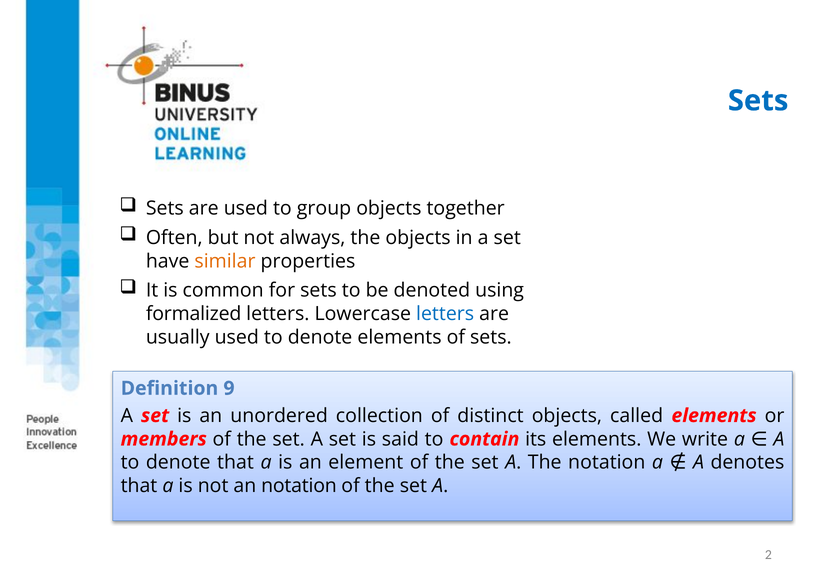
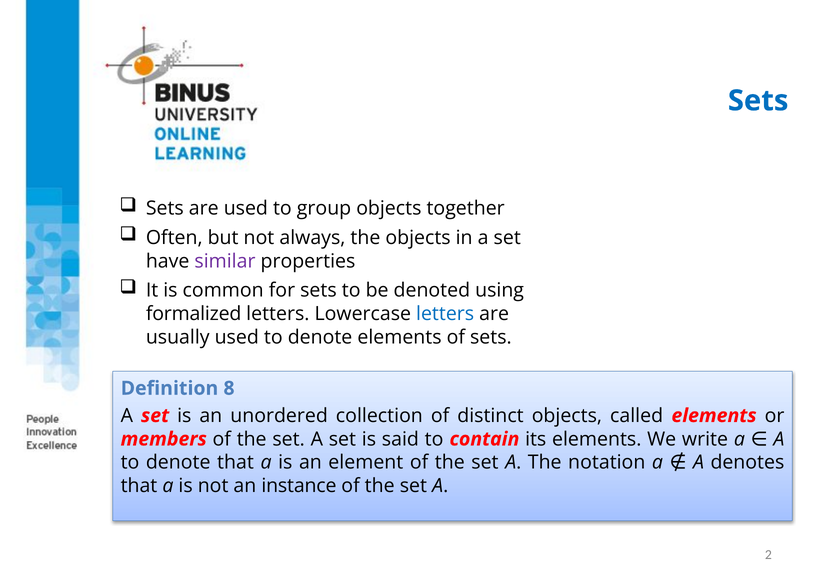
similar colour: orange -> purple (225, 261)
9: 9 -> 8 (229, 388)
an notation: notation -> instance (299, 486)
